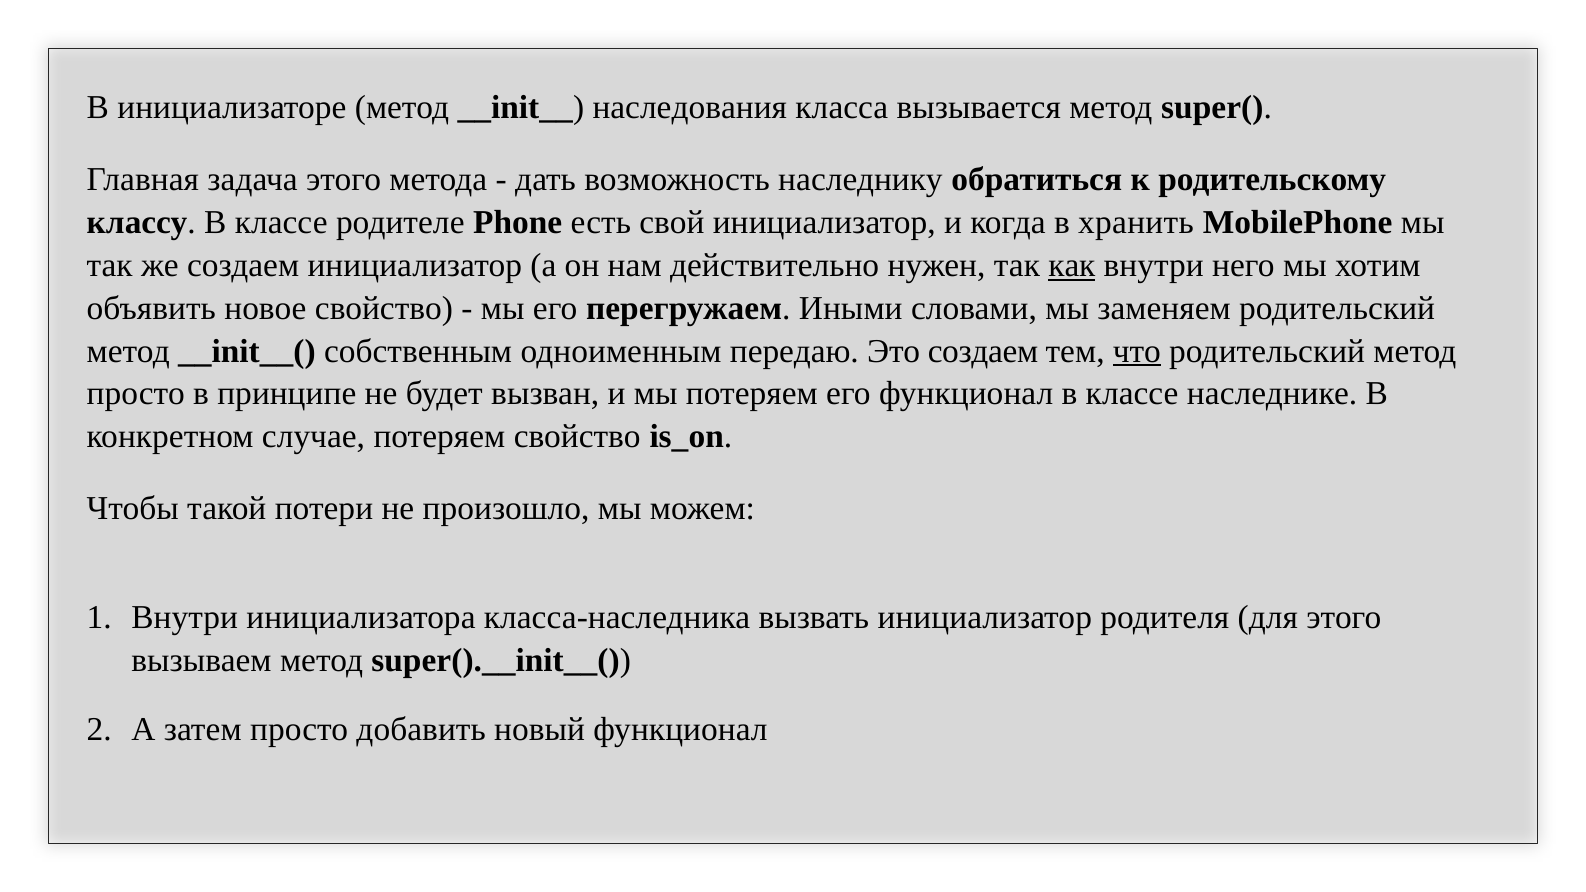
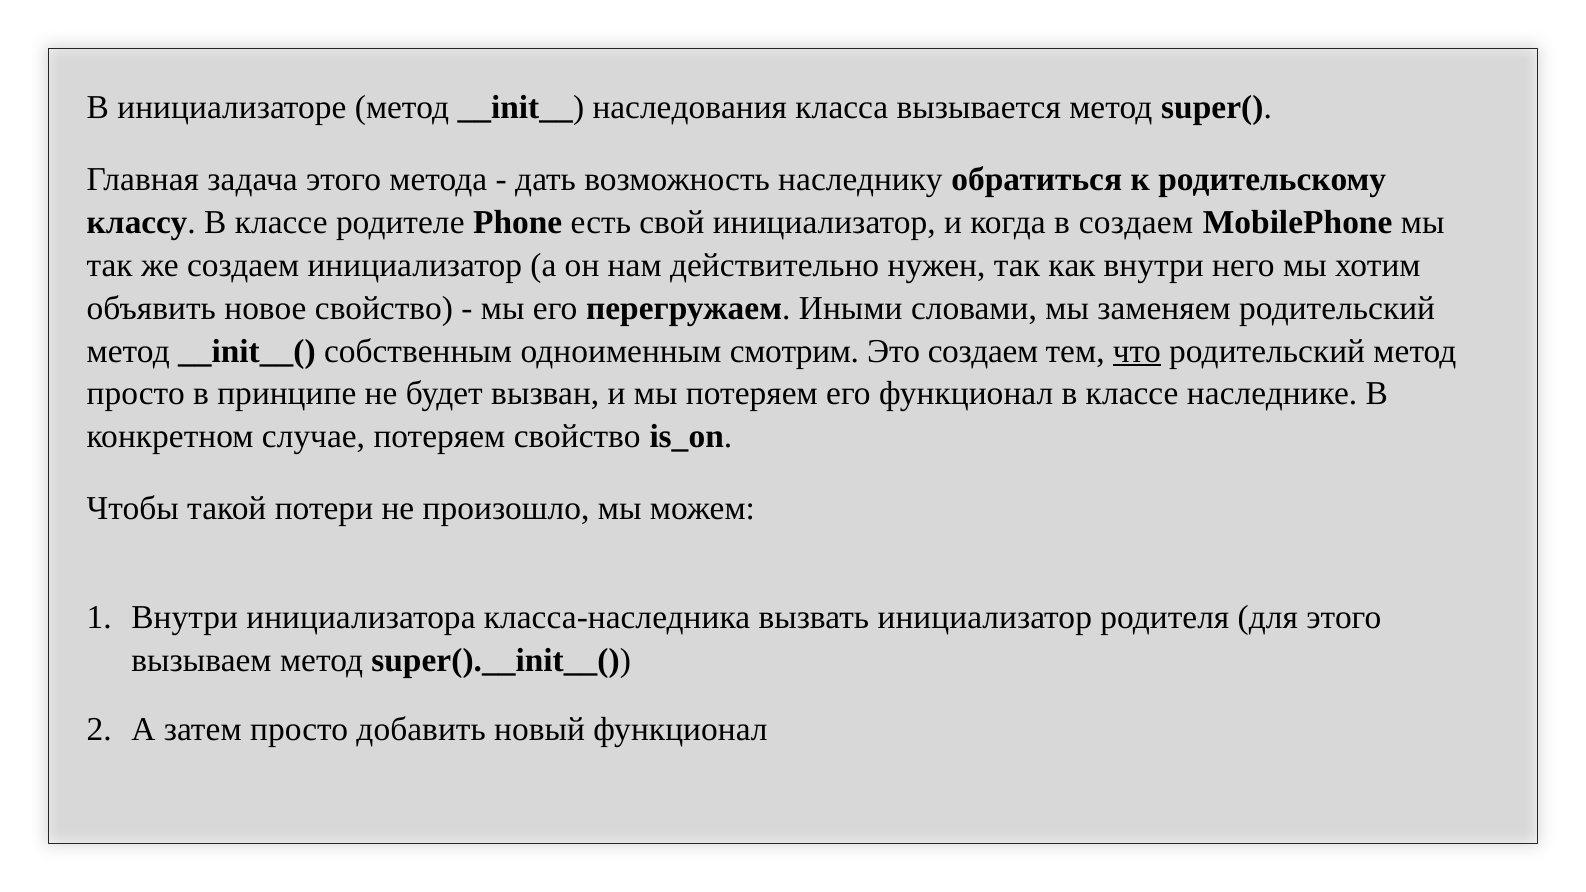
в хранить: хранить -> создаем (1136, 222)
как underline: present -> none (1072, 265)
передаю: передаю -> смотрим (795, 351)
